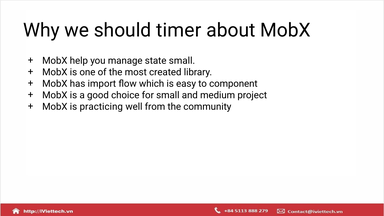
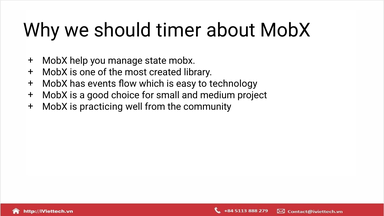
state small: small -> mobx (182, 61)
import: import -> events (102, 84)
component: component -> technology (233, 84)
